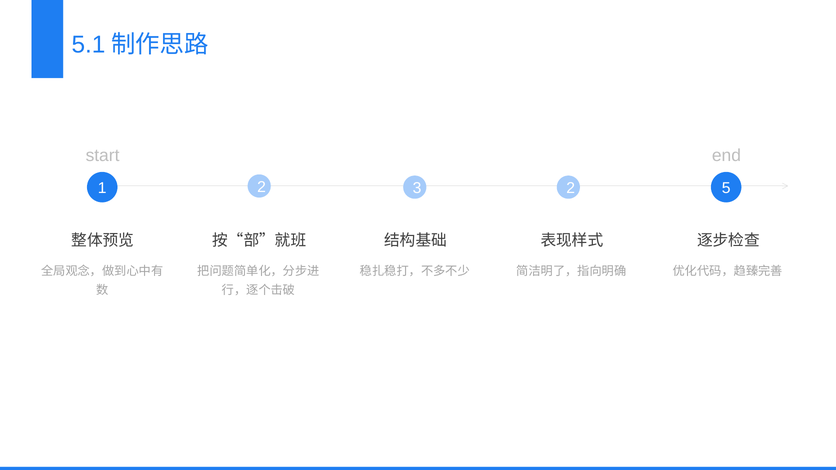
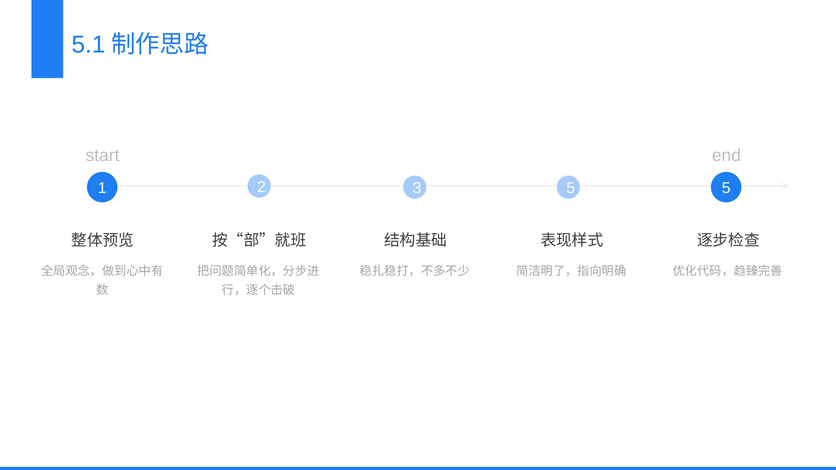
3 2: 2 -> 5 (571, 188)
